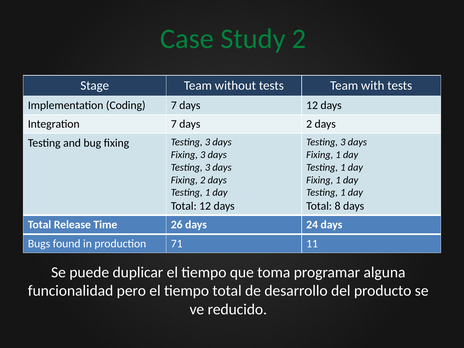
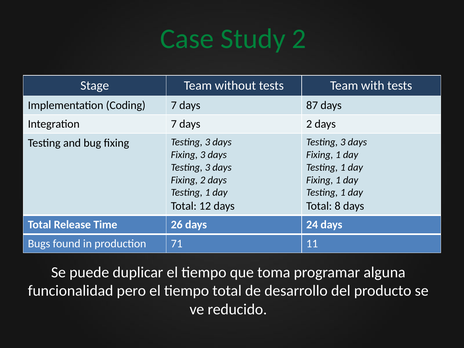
days 12: 12 -> 87 (312, 105)
